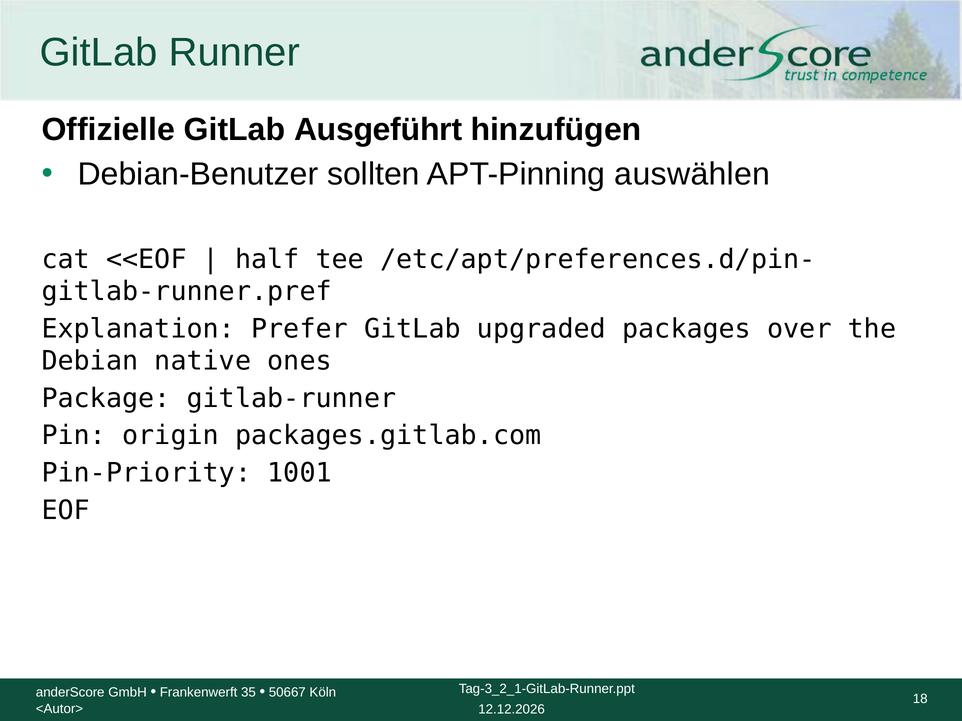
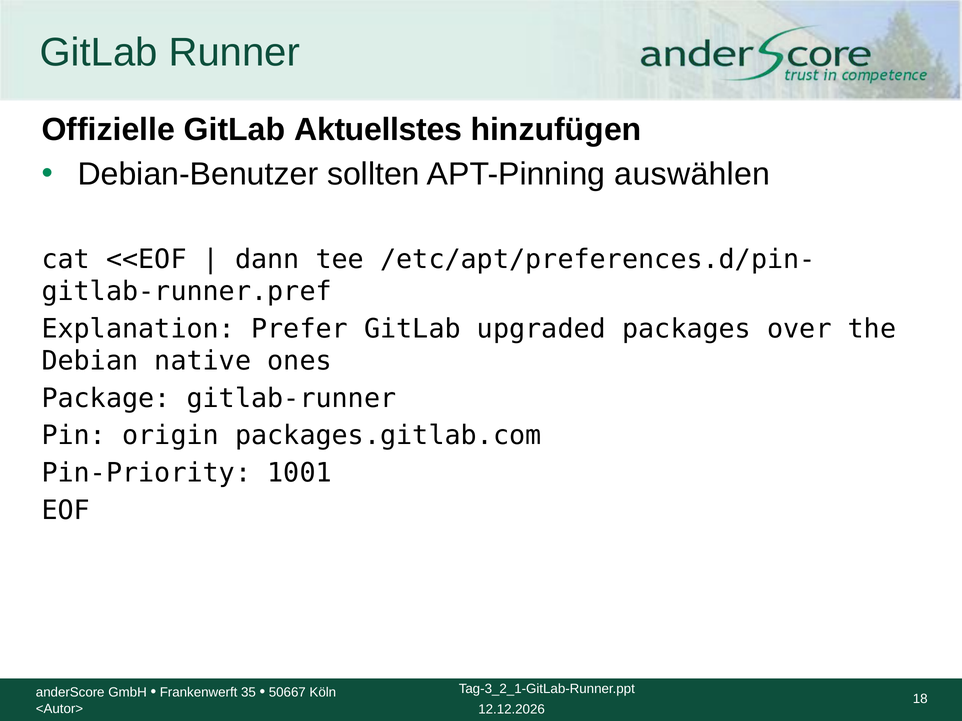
Ausgeführt: Ausgeführt -> Aktuellstes (378, 130)
half: half -> dann (267, 260)
